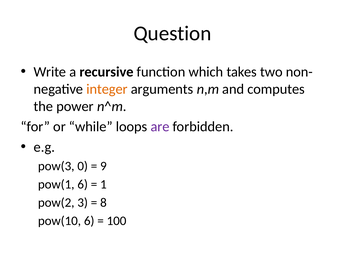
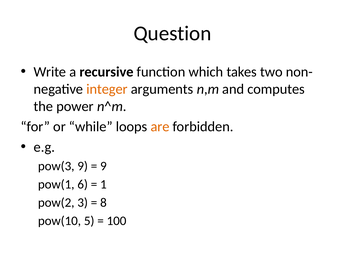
are colour: purple -> orange (160, 127)
pow(3 0: 0 -> 9 (83, 166)
pow(10 6: 6 -> 5 (89, 221)
